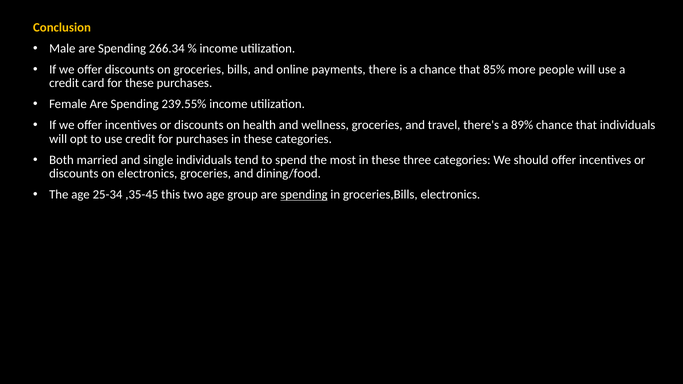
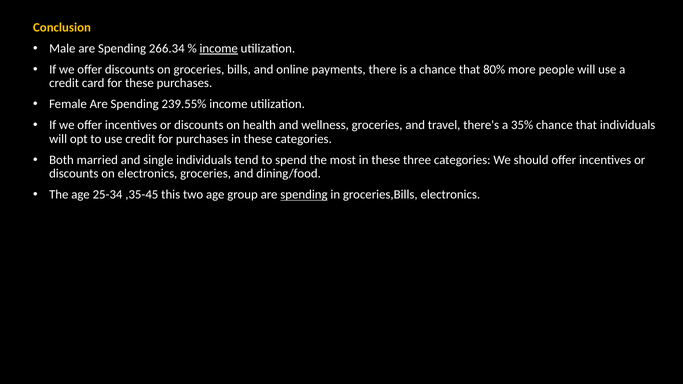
income underline: none -> present (219, 49)
85%: 85% -> 80% (494, 69)
89%: 89% -> 35% (522, 125)
